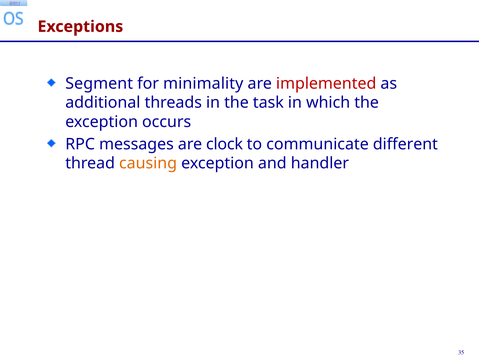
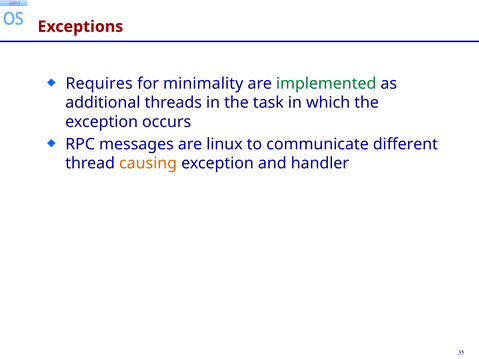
Segment: Segment -> Requires (99, 84)
implemented colour: red -> green (326, 84)
clock: clock -> linux (224, 144)
